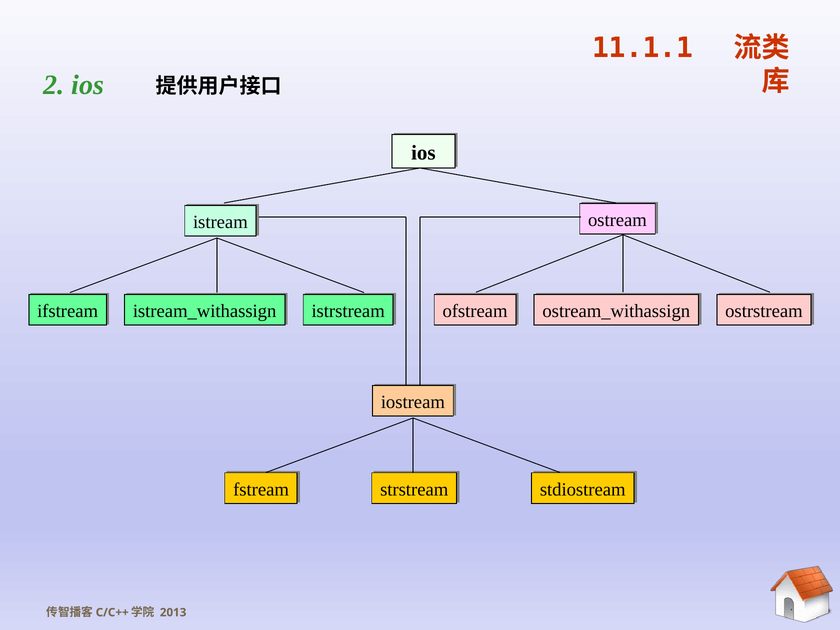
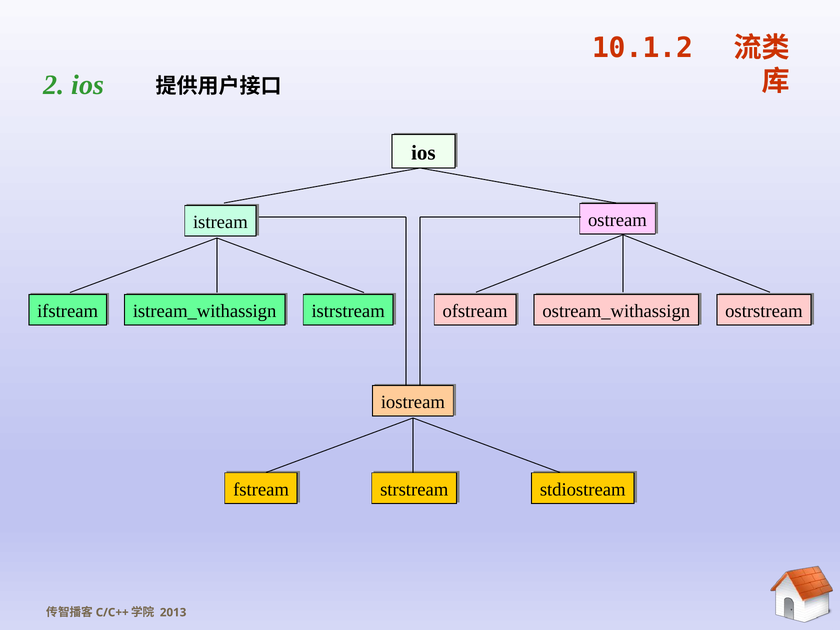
11.1.1: 11.1.1 -> 10.1.2 (643, 48)
